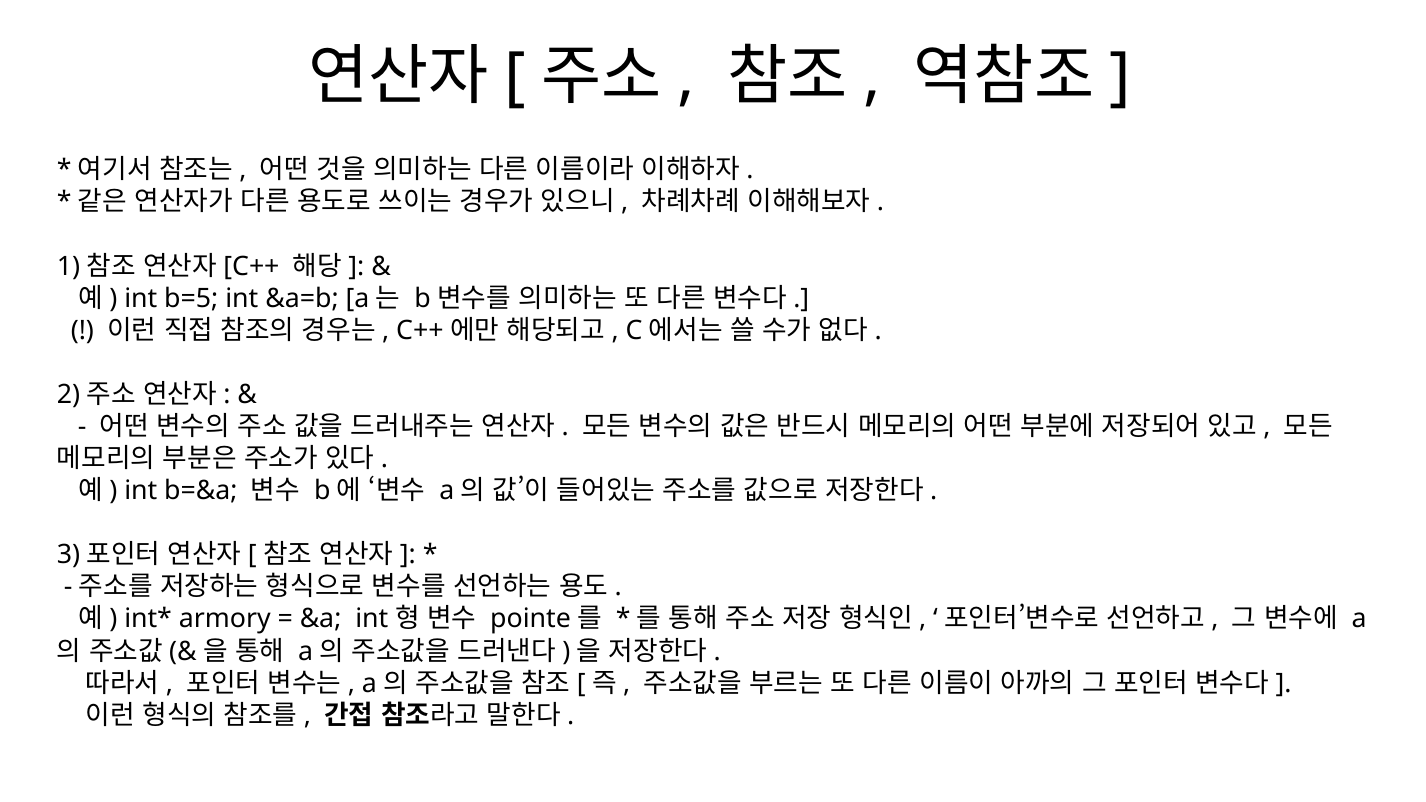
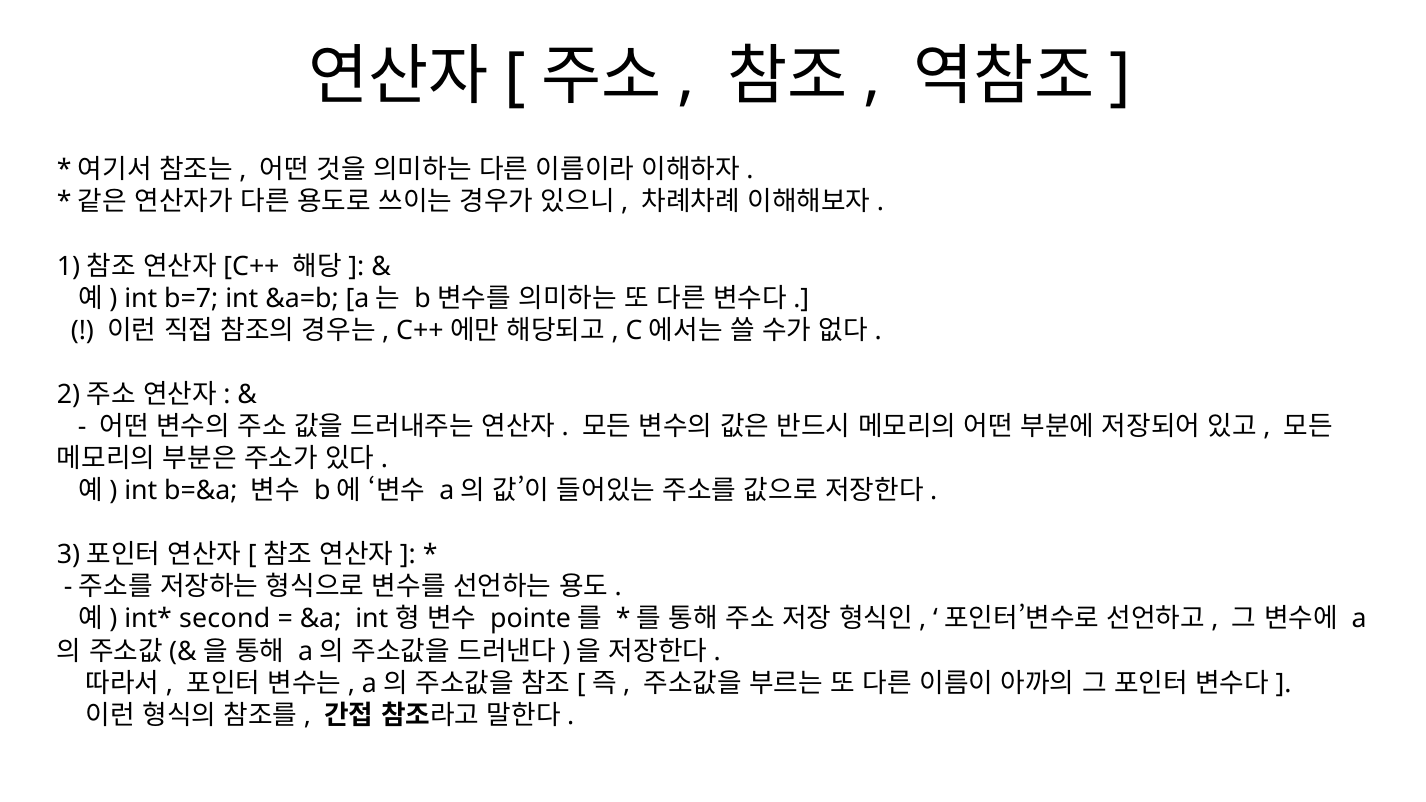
b=5: b=5 -> b=7 (191, 298)
armory: armory -> second (225, 619)
